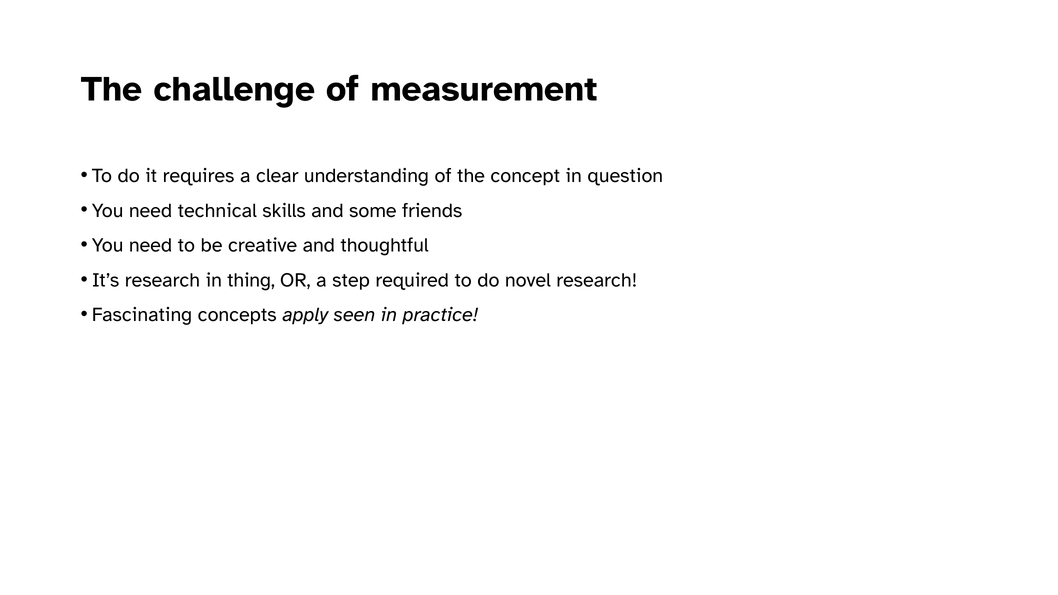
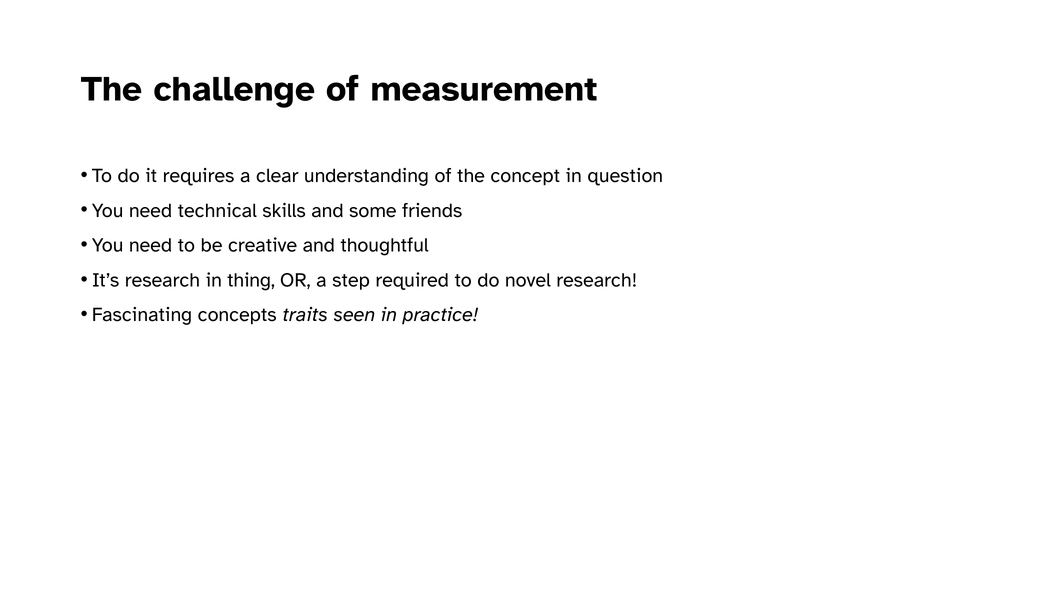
apply: apply -> traits (305, 315)
